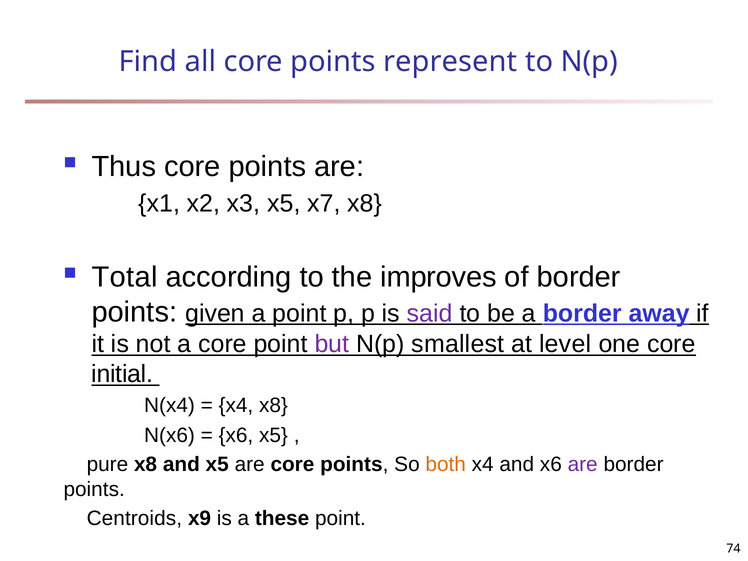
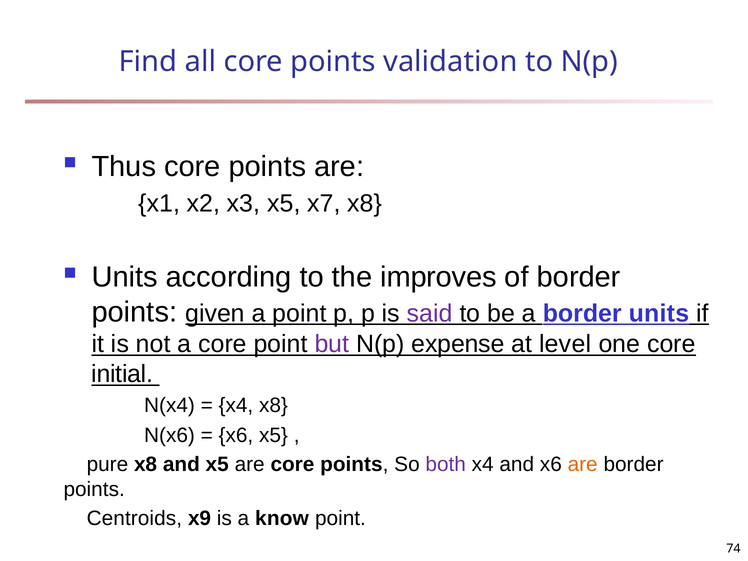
represent: represent -> validation (450, 62)
Total: Total -> Units (125, 277)
border away: away -> units (659, 313)
smallest: smallest -> expense (458, 344)
both colour: orange -> purple (446, 464)
are colour: purple -> orange (583, 464)
these: these -> know (282, 519)
